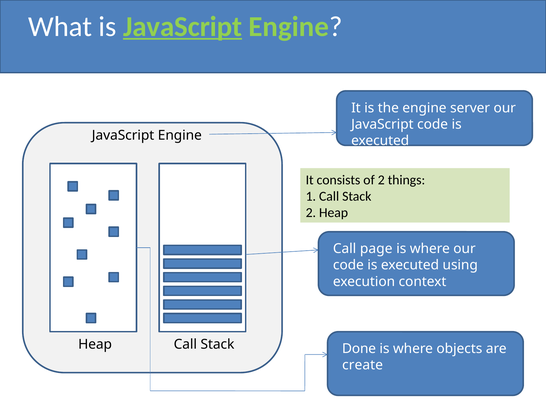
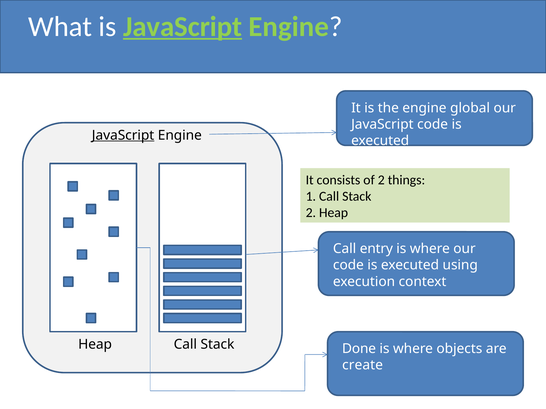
server: server -> global (470, 108)
JavaScript underline: none -> present (123, 135)
page: page -> entry (376, 249)
